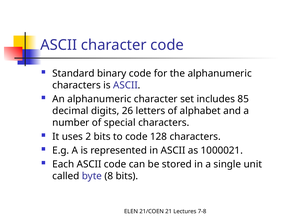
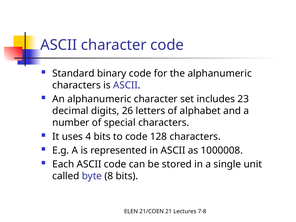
85: 85 -> 23 (243, 99)
2: 2 -> 4 (88, 137)
1000021: 1000021 -> 1000008 (222, 150)
